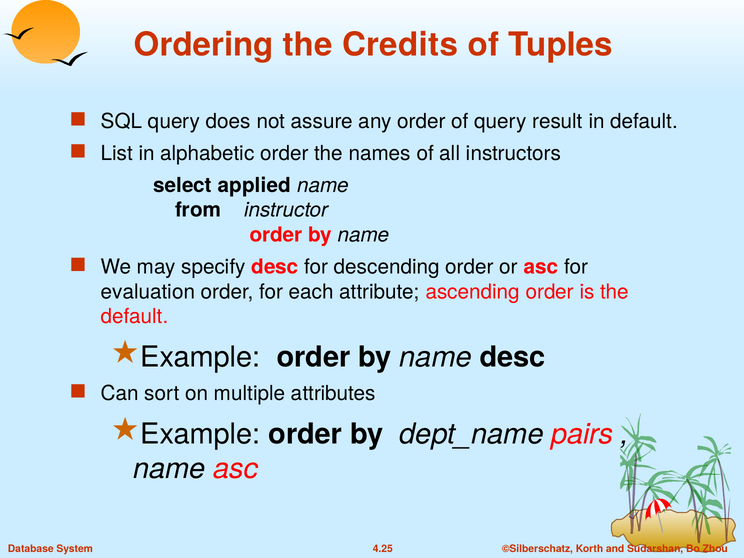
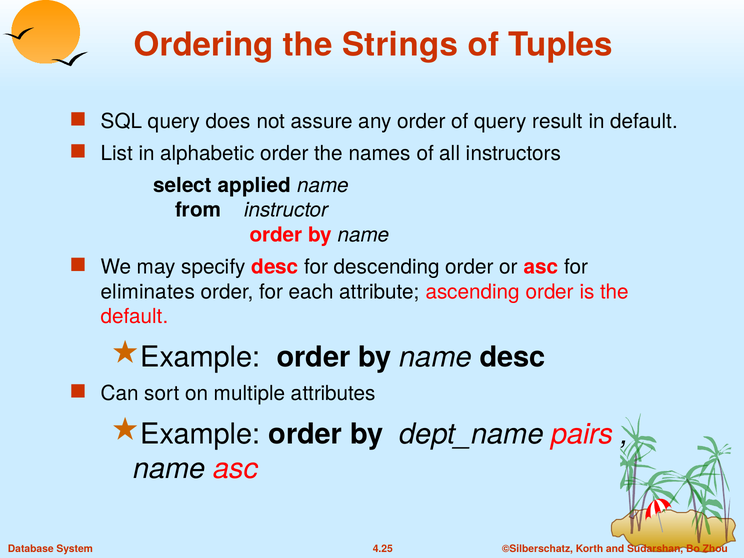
Credits: Credits -> Strings (400, 45)
evaluation: evaluation -> eliminates (148, 292)
